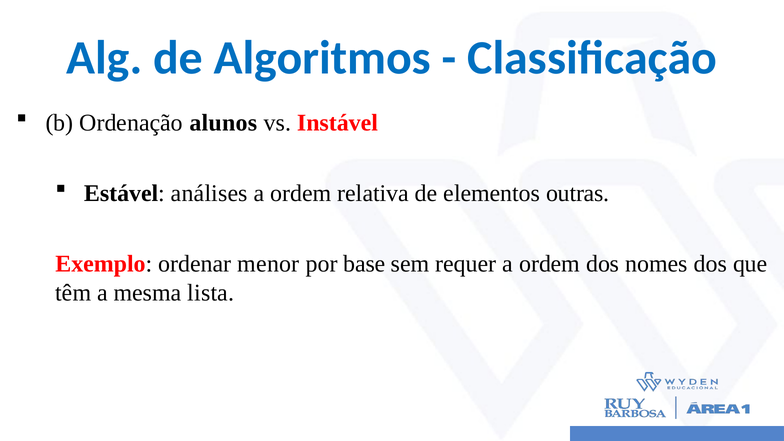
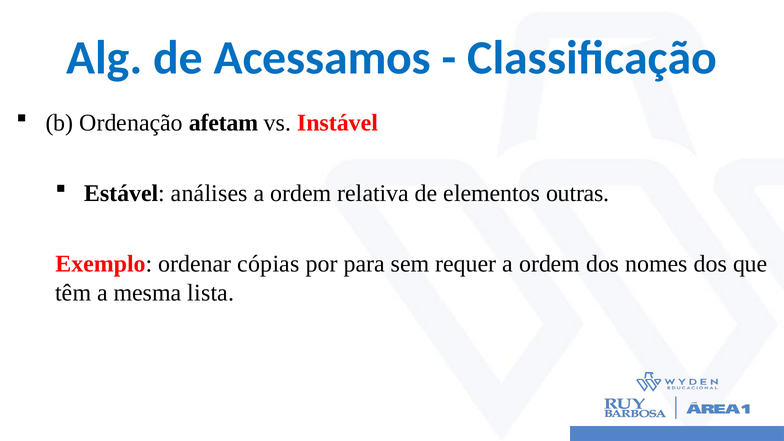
Algoritmos: Algoritmos -> Acessamos (322, 58)
alunos: alunos -> afetam (224, 123)
menor: menor -> cópias (268, 264)
base: base -> para (364, 264)
